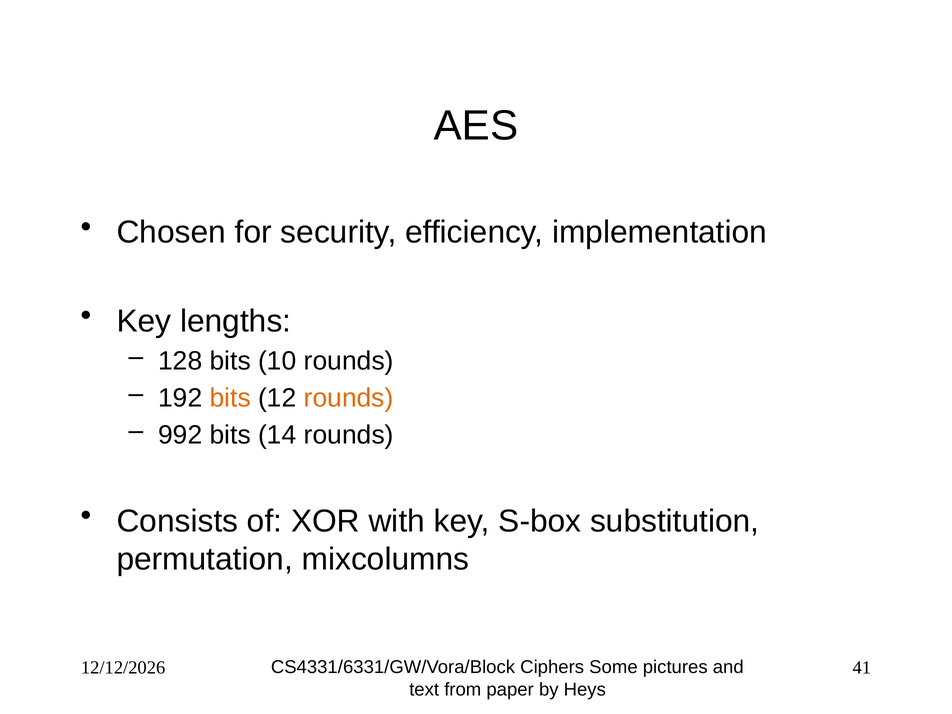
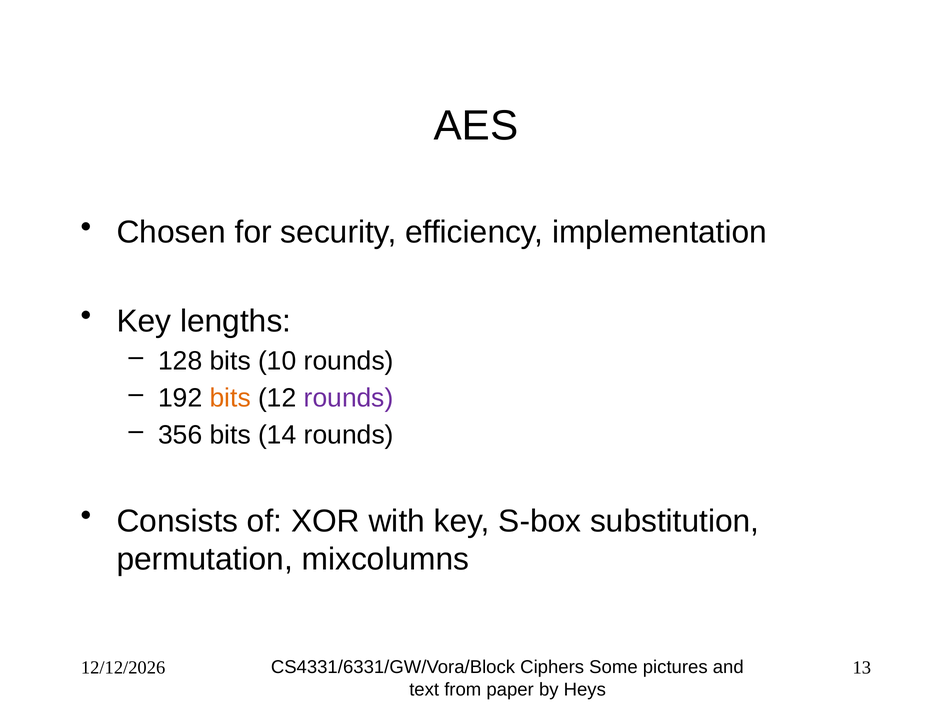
rounds colour: orange -> purple (349, 398)
992: 992 -> 356 (180, 435)
41: 41 -> 13 (862, 668)
